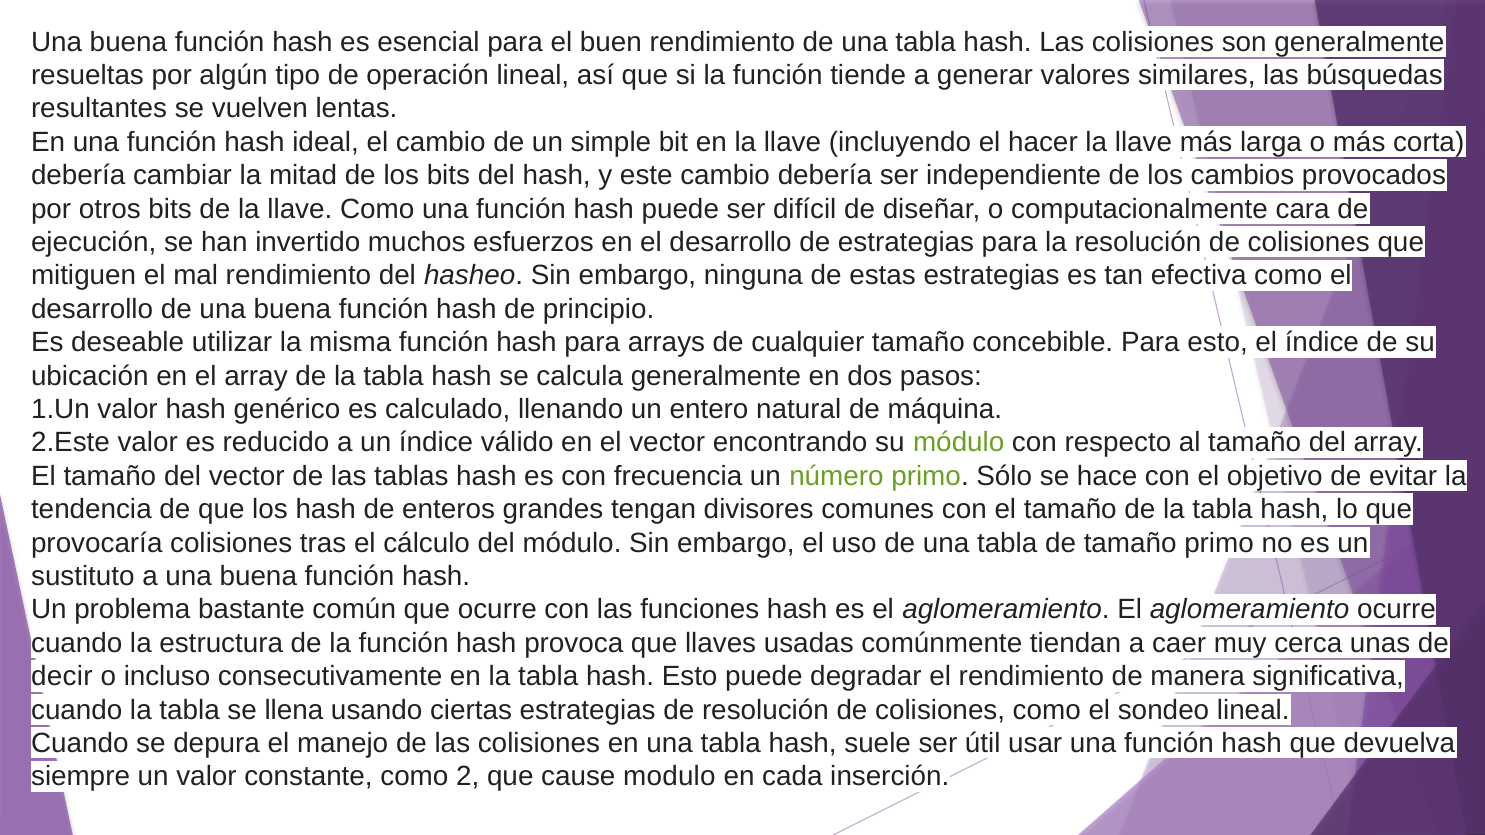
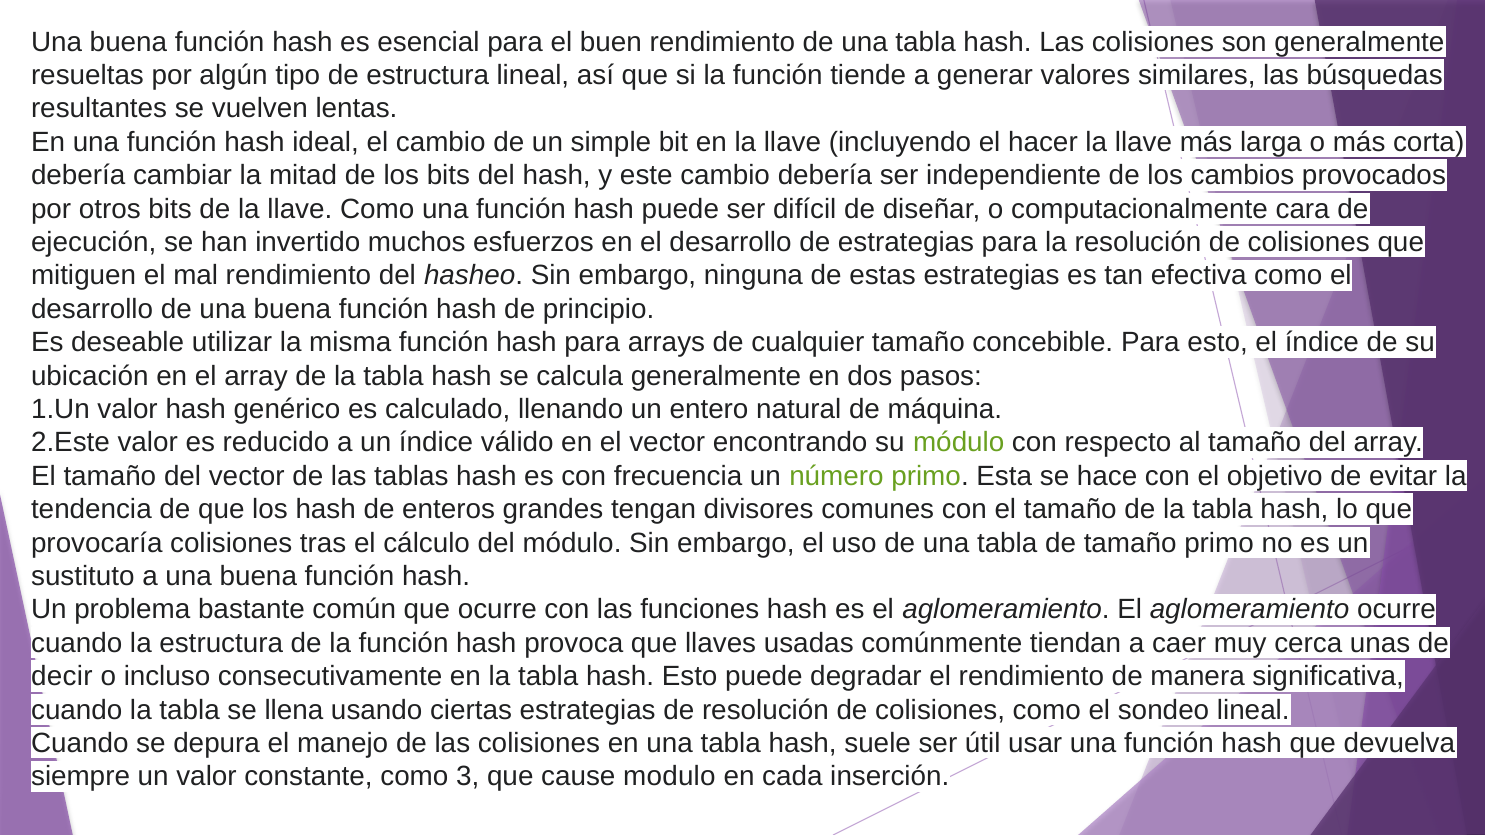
de operación: operación -> estructura (428, 75)
Sólo: Sólo -> Esta (1004, 476)
2: 2 -> 3 (468, 777)
